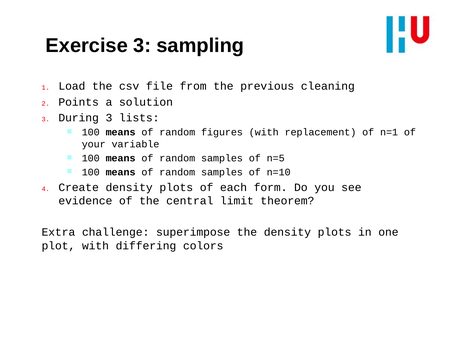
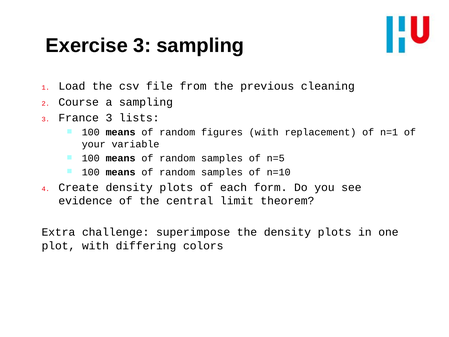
Points: Points -> Course (79, 102)
a solution: solution -> sampling (146, 102)
During: During -> France (79, 118)
